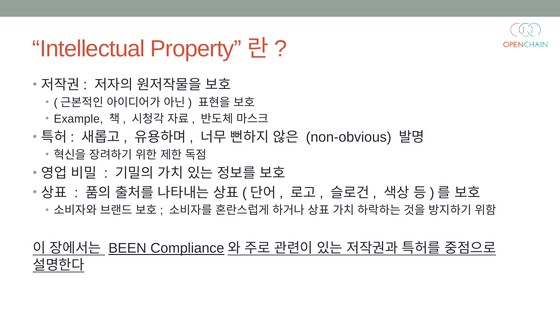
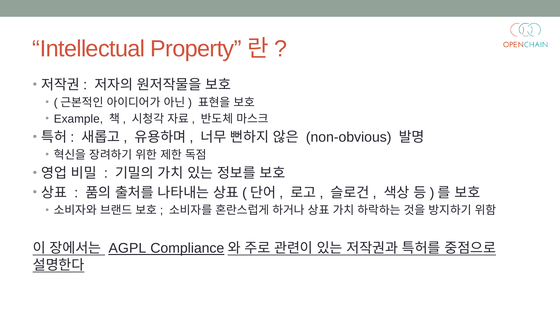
BEEN: BEEN -> AGPL (127, 248)
